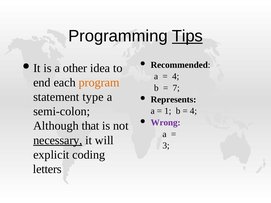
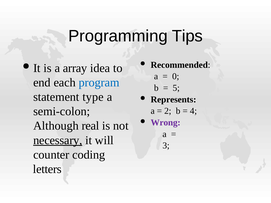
Tips underline: present -> none (187, 36)
other: other -> array (75, 68)
4: 4 -> 0 (176, 76)
program colour: orange -> blue (99, 83)
7: 7 -> 5 (176, 88)
1: 1 -> 2 (168, 111)
that: that -> real (90, 126)
explicit: explicit -> counter (51, 155)
